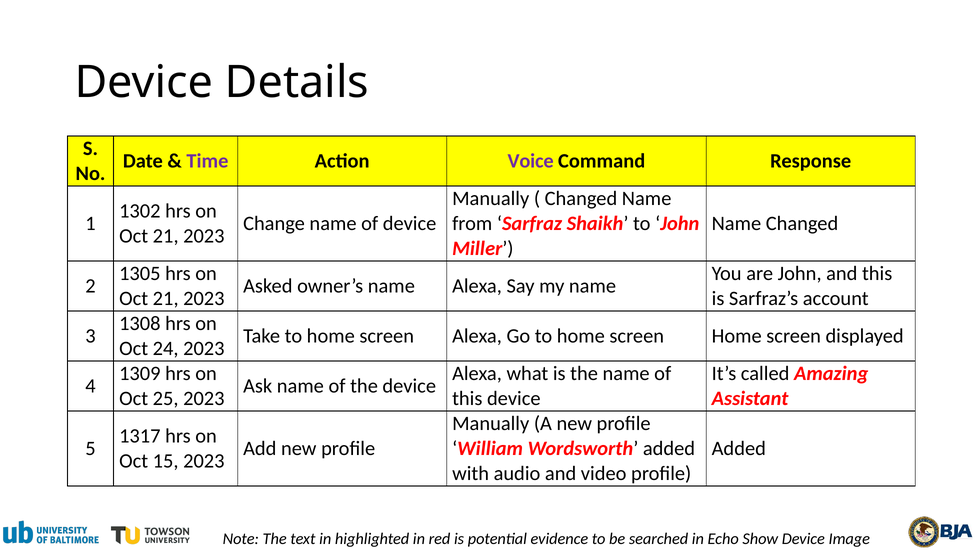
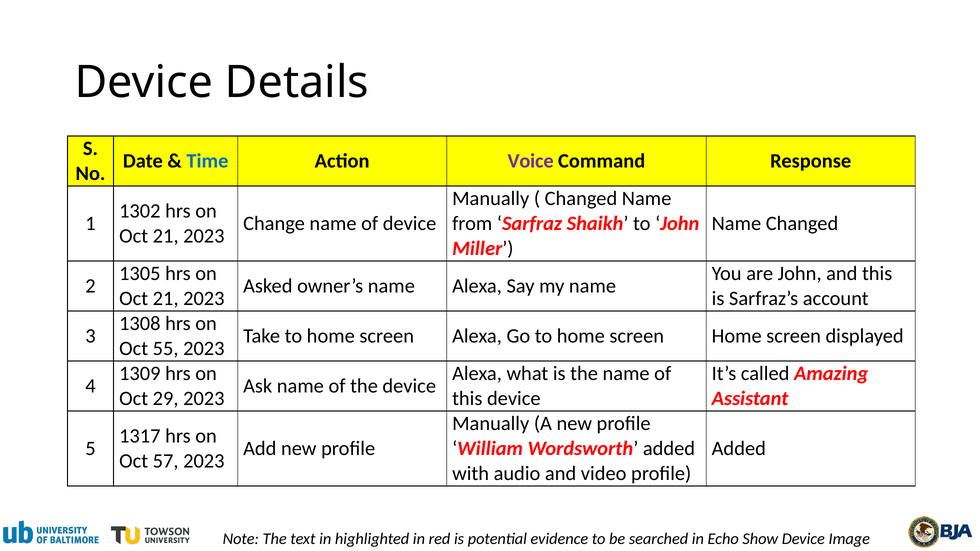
Time colour: purple -> blue (207, 161)
24: 24 -> 55 (166, 349)
25: 25 -> 29 (166, 399)
15: 15 -> 57 (166, 461)
